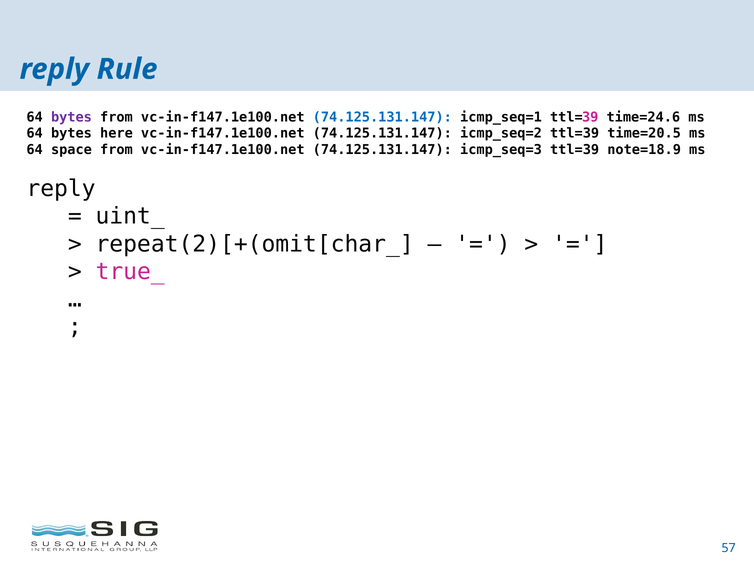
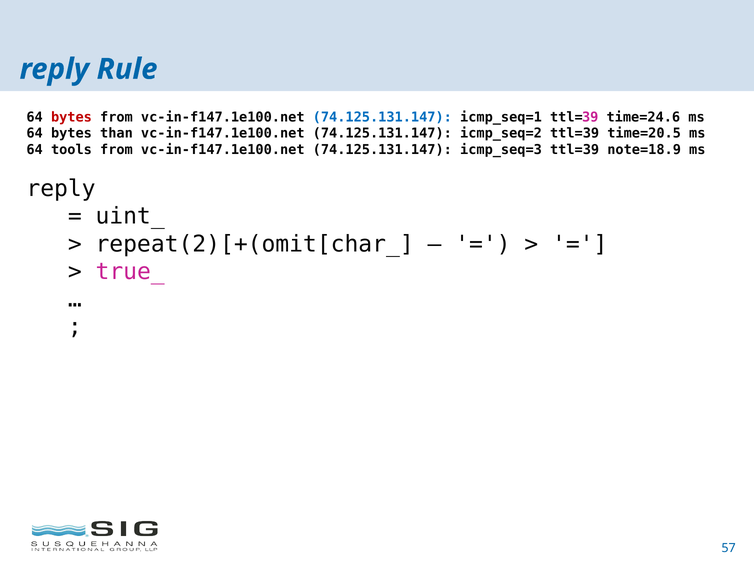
bytes colour: purple -> red (71, 117)
here: here -> than (116, 134)
space: space -> tools (71, 150)
